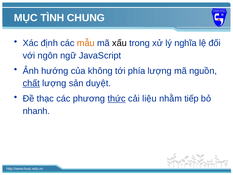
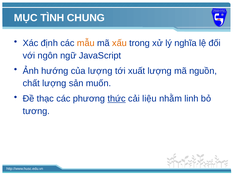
xấu colour: black -> orange (119, 43)
của không: không -> lượng (100, 71)
phía: phía -> xuất (137, 71)
chất underline: present -> none (31, 83)
duyệt: duyệt -> muốn (98, 83)
tiếp: tiếp -> linh (191, 99)
nhanh: nhanh -> tương (36, 111)
